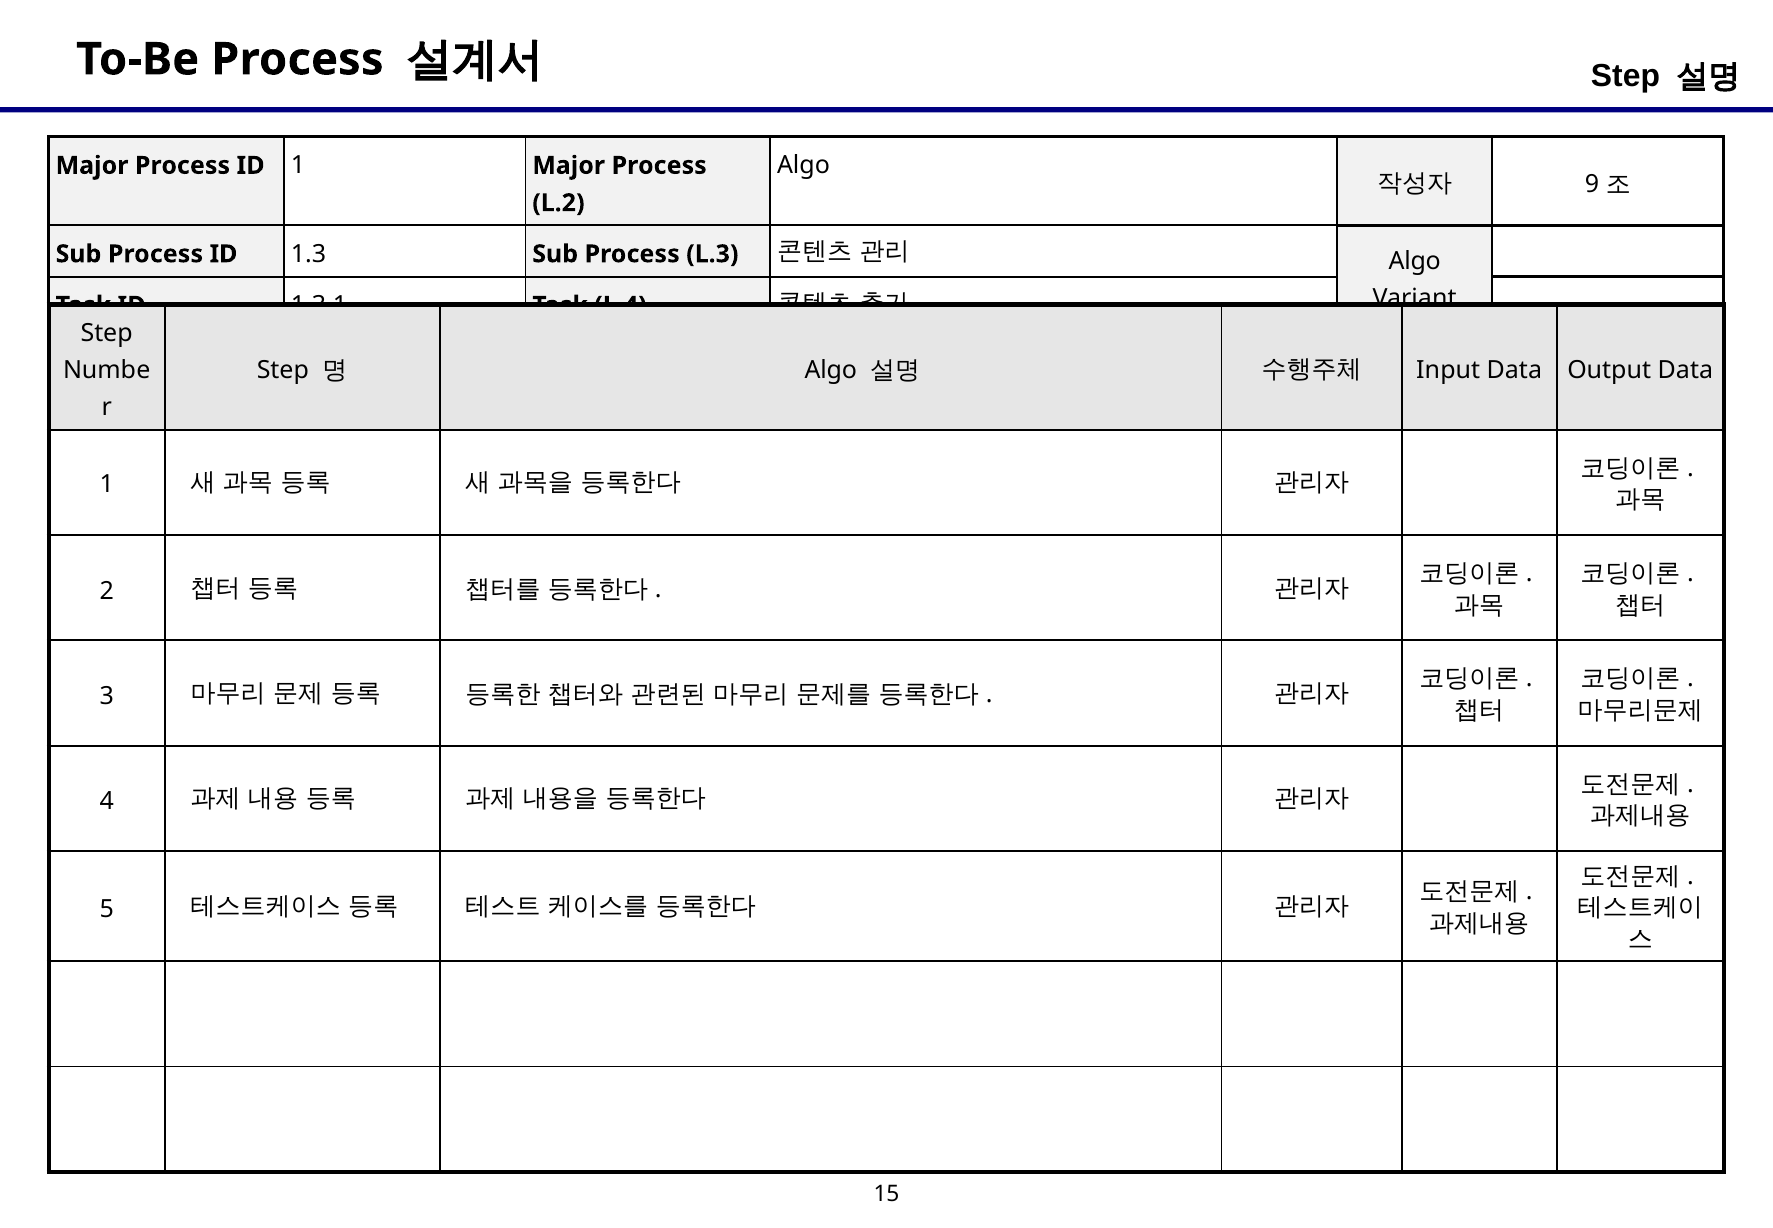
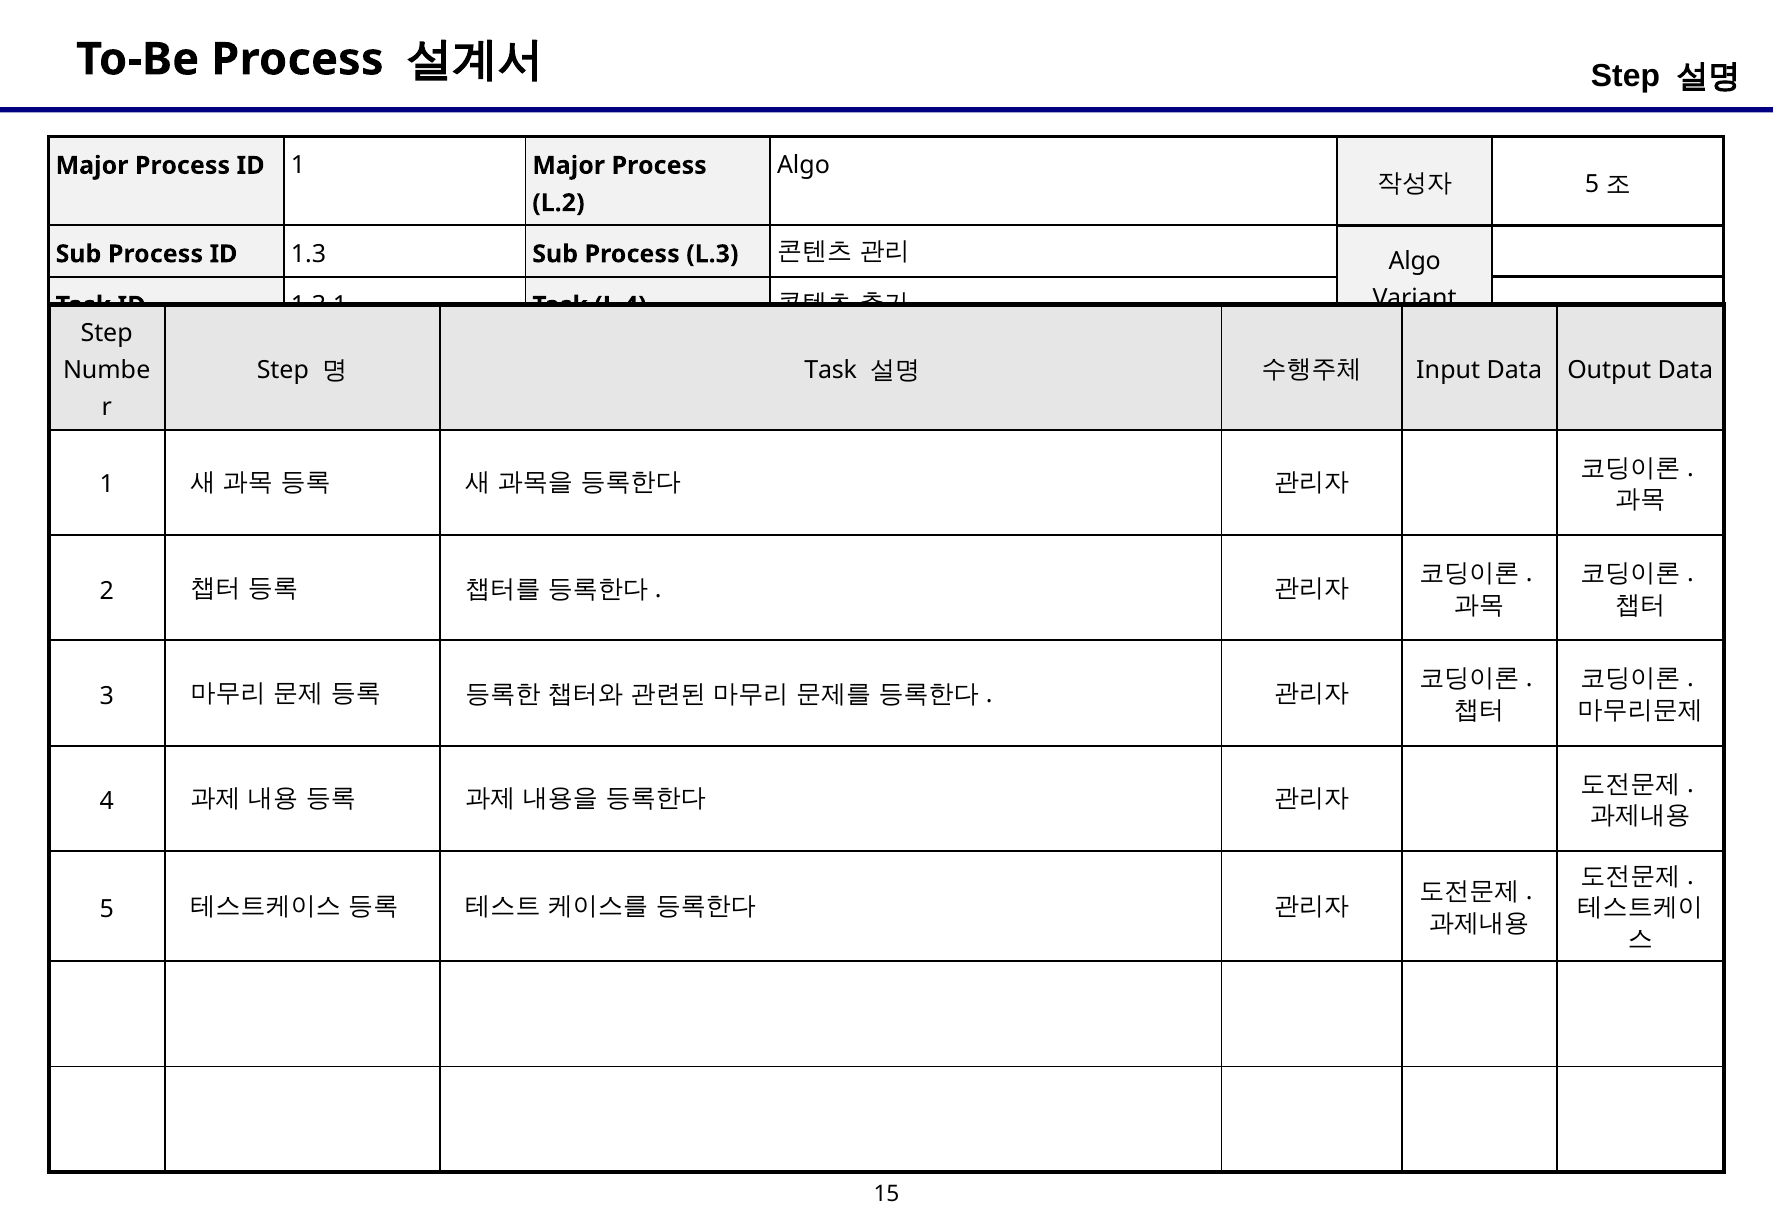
9: 9 -> 5 (1592, 184)
Algo: Algo -> Task (831, 370)
